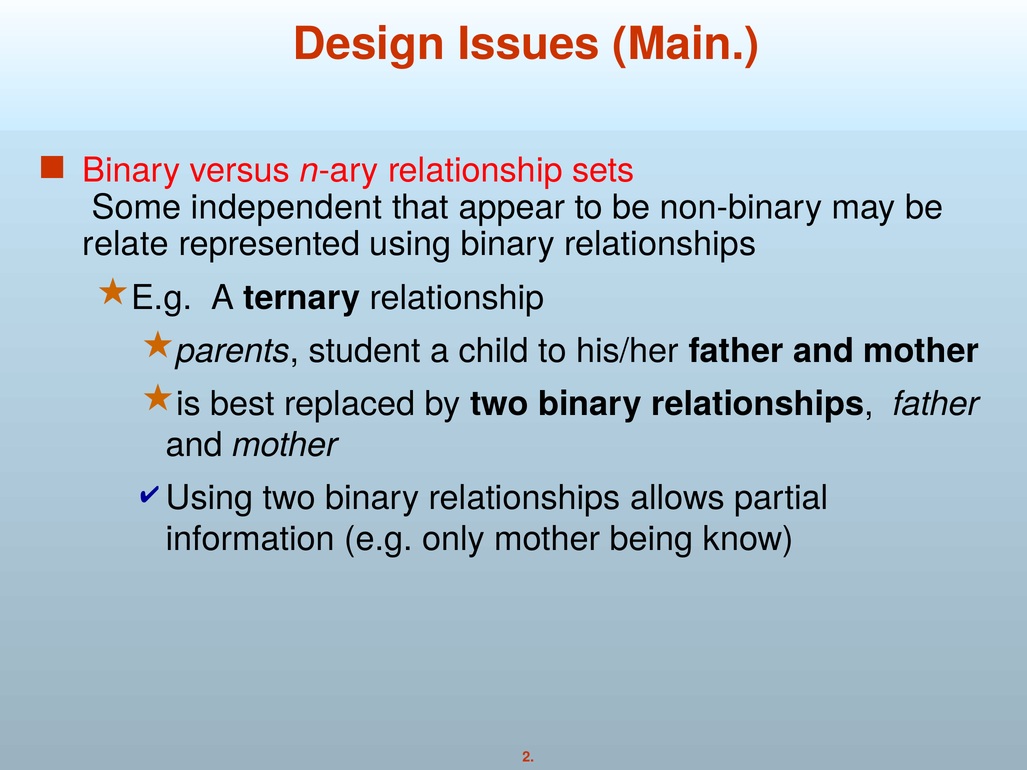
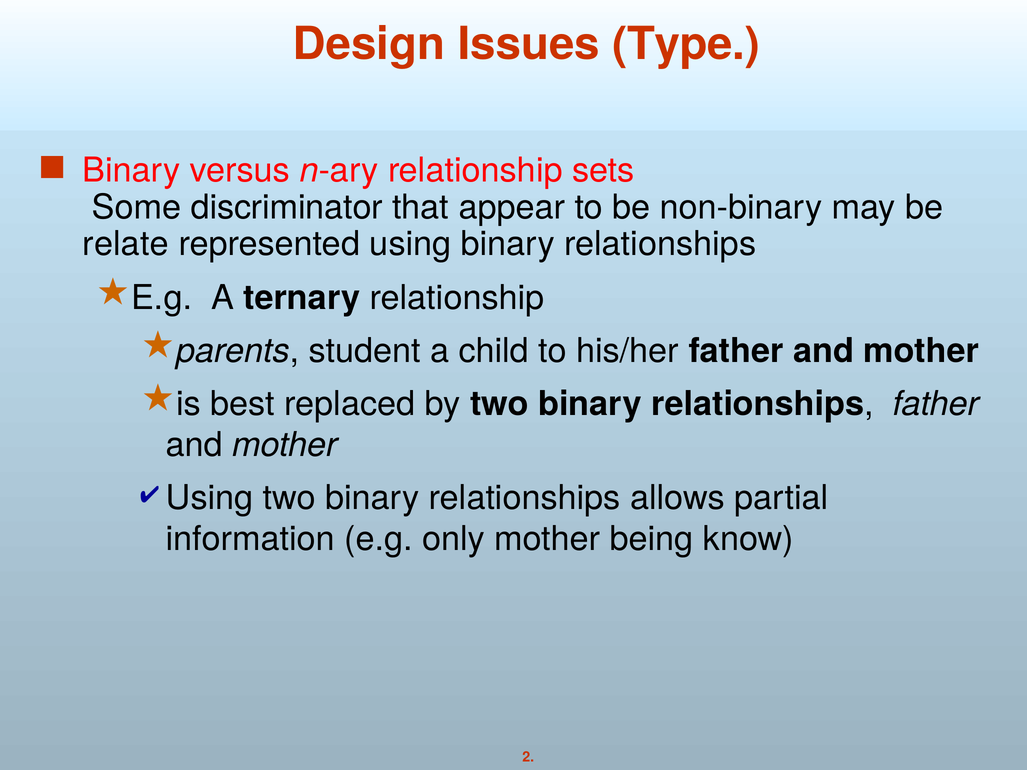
Main: Main -> Type (686, 44)
independent: independent -> discriminator (287, 207)
